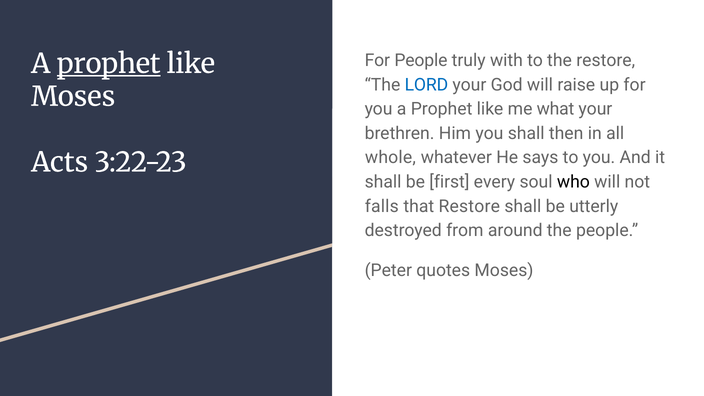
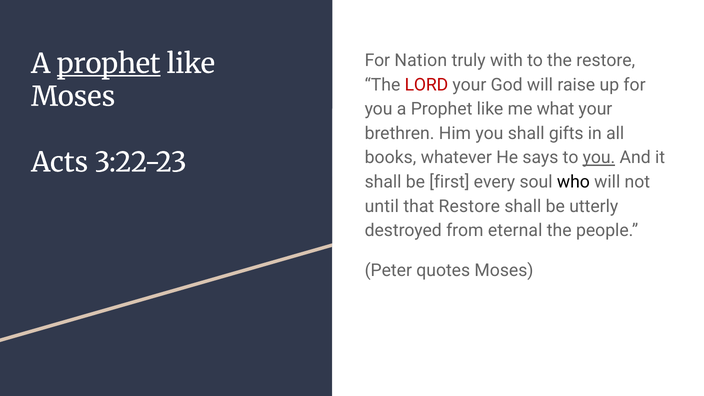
For People: People -> Nation (421, 61)
LORD colour: blue -> red (426, 85)
then: then -> gifts (566, 133)
whole: whole -> books (390, 158)
you underline: none -> present (599, 158)
falls: falls -> until (382, 206)
around: around -> eternal (515, 231)
